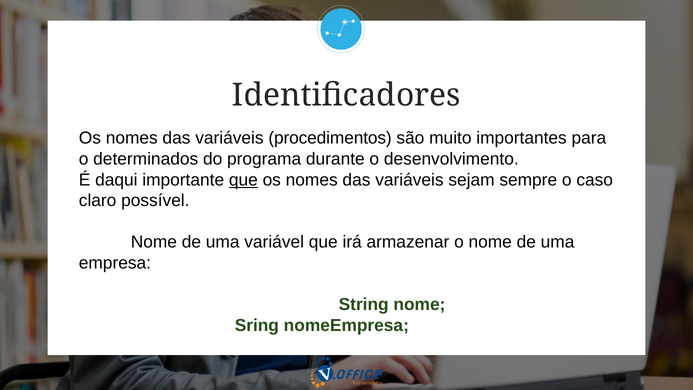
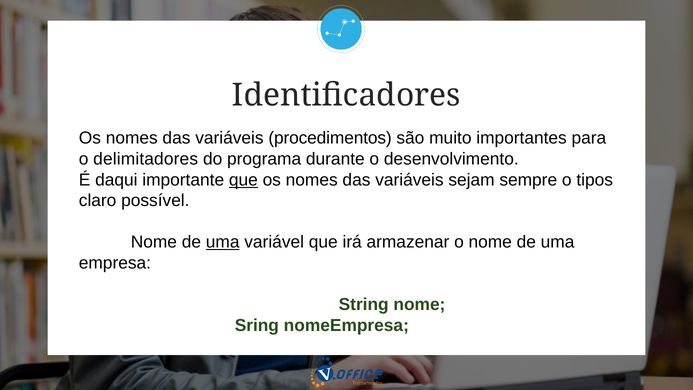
determinados: determinados -> delimitadores (146, 159)
caso: caso -> tipos (595, 180)
uma underline: none -> present (223, 242)
